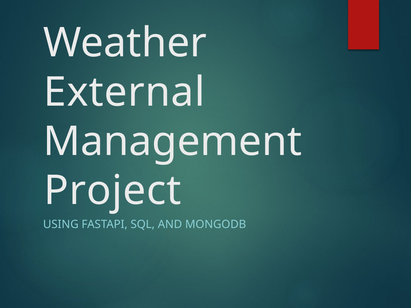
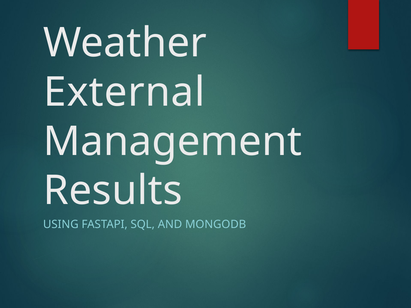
Project: Project -> Results (113, 191)
